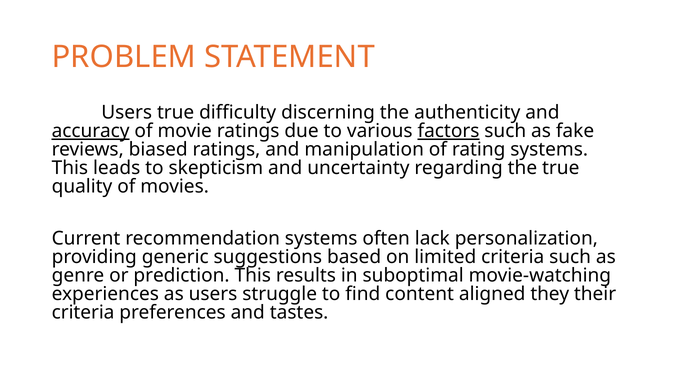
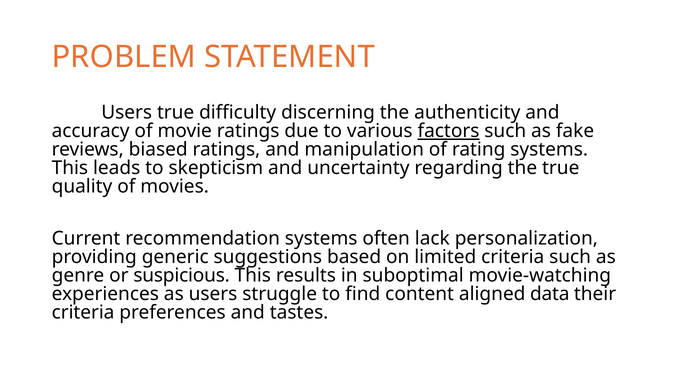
accuracy underline: present -> none (91, 131)
prediction: prediction -> suspicious (182, 276)
they: they -> data (550, 294)
